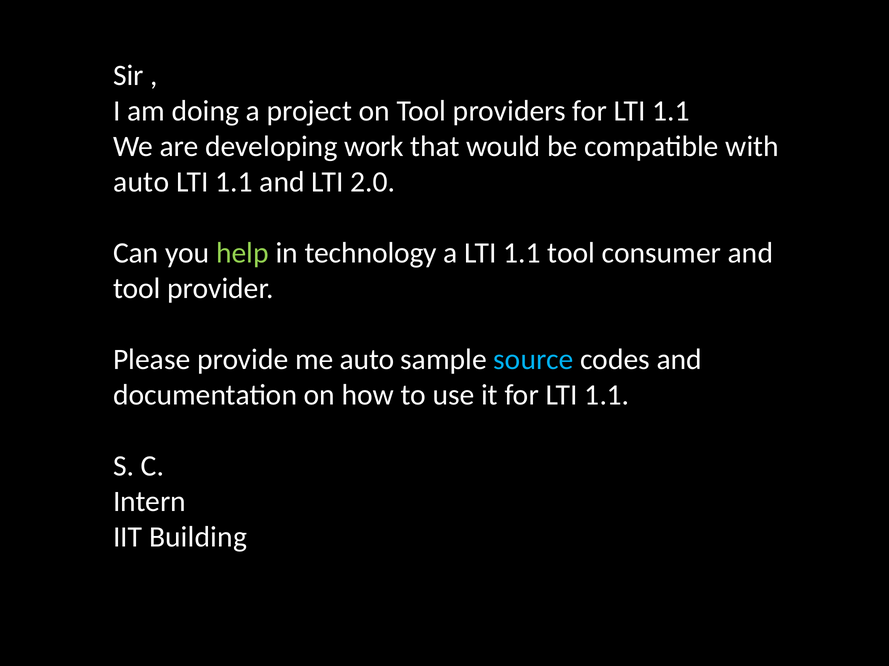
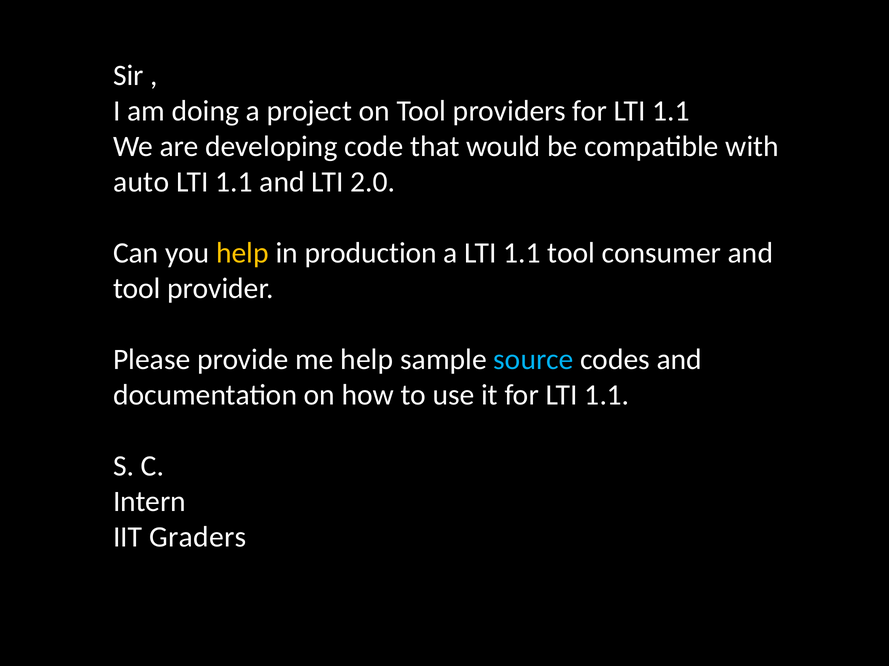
work: work -> code (374, 146)
help colour: light green -> yellow (242, 253)
technology: technology -> production (371, 253)
me auto: auto -> help (367, 360)
Building: Building -> Graders (198, 538)
